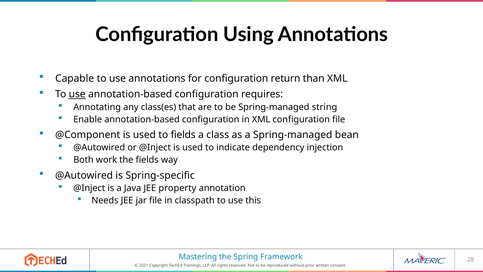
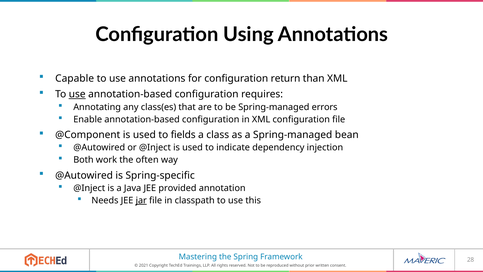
string: string -> errors (325, 107)
the fields: fields -> often (147, 160)
property: property -> provided (177, 188)
jar underline: none -> present (141, 200)
